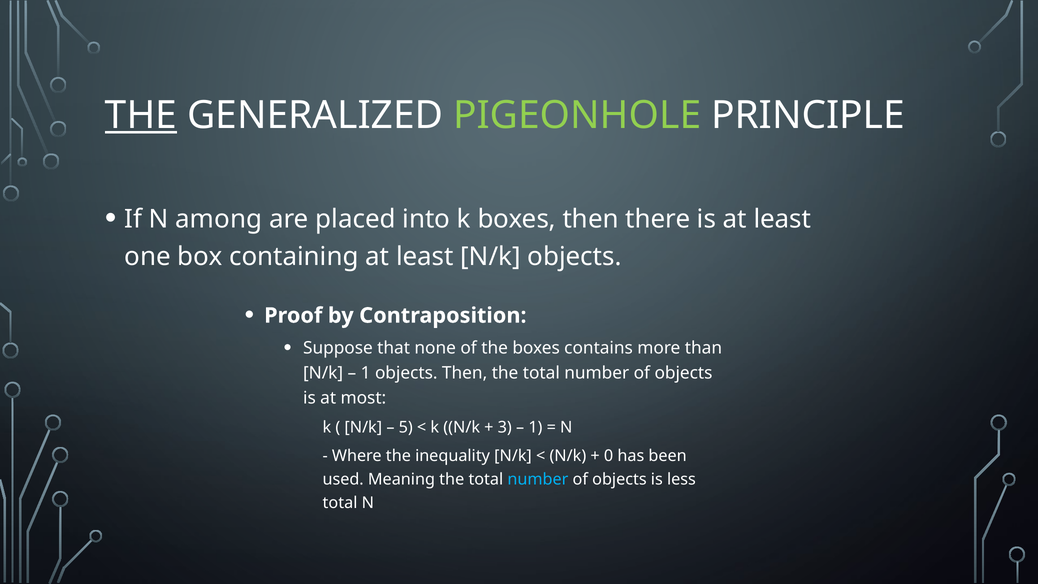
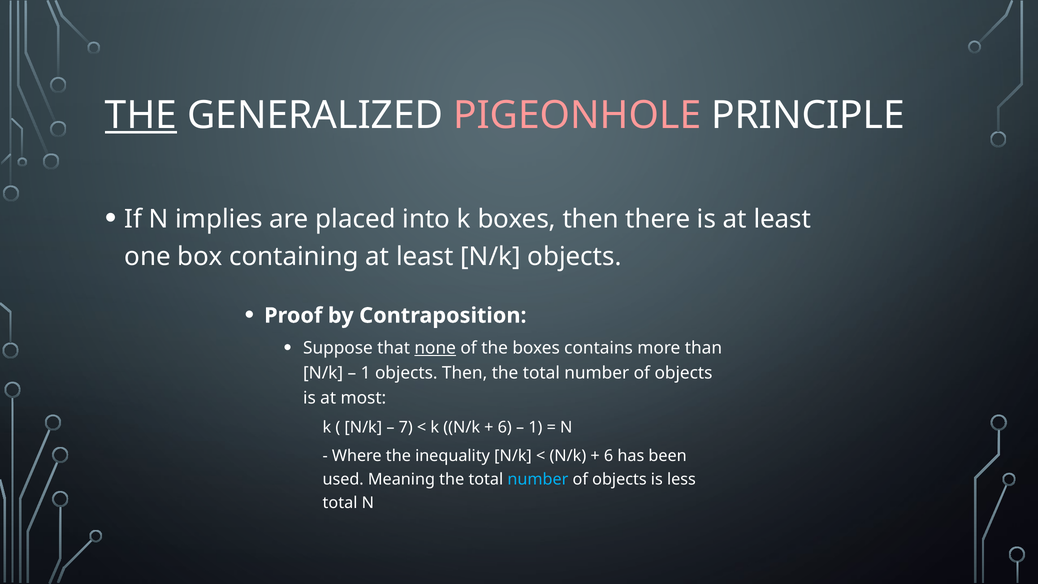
PIGEONHOLE colour: light green -> pink (577, 115)
among: among -> implies (219, 219)
none underline: none -> present (435, 348)
5: 5 -> 7 (406, 427)
3: 3 -> 6 (505, 427)
0: 0 -> 6 (609, 456)
